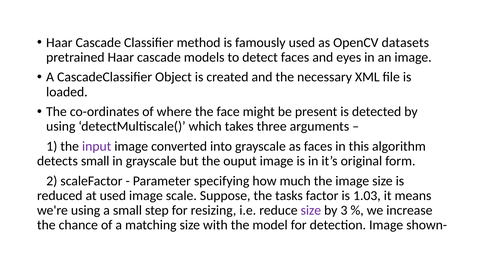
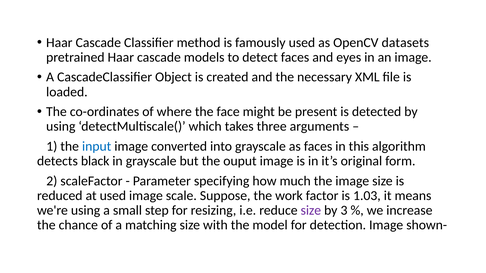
input colour: purple -> blue (97, 146)
detects small: small -> black (95, 161)
tasks: tasks -> work (289, 196)
